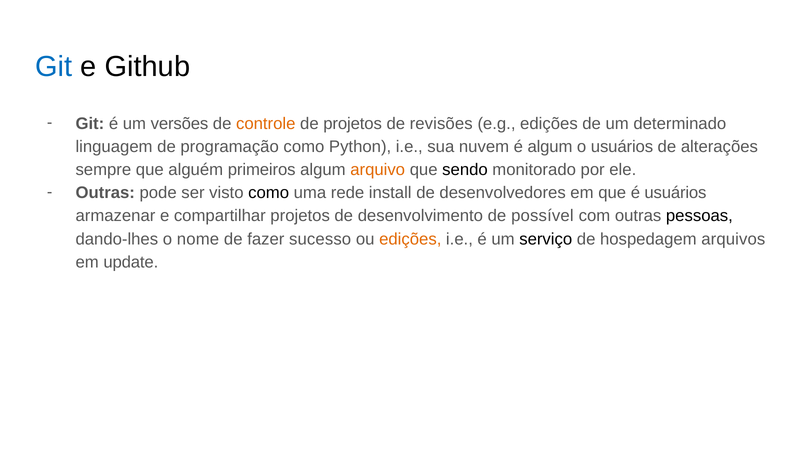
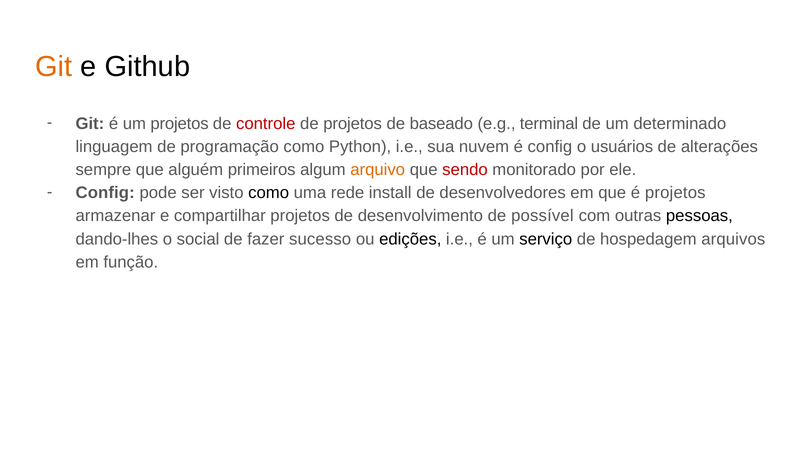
Git colour: blue -> orange (54, 67)
um versões: versões -> projetos (180, 123)
controle colour: orange -> red (266, 123)
revisões: revisões -> baseado (441, 123)
e.g edições: edições -> terminal (549, 123)
é algum: algum -> config (550, 147)
sendo colour: black -> red (465, 170)
Outras: Outras -> Config (105, 193)
é usuários: usuários -> projetos (675, 193)
nome: nome -> social (198, 239)
edições colour: orange -> black (410, 239)
update: update -> função (131, 262)
